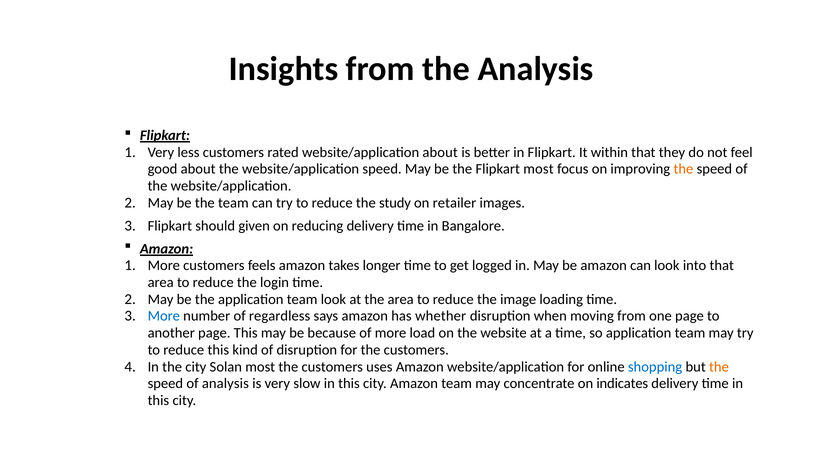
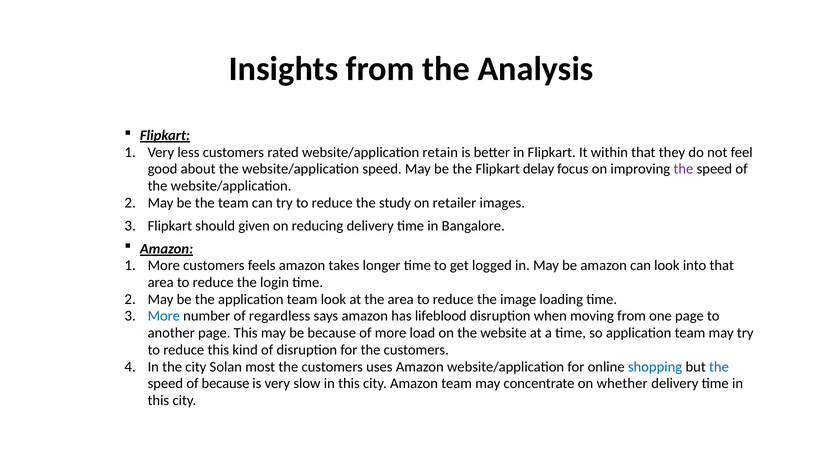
website/application about: about -> retain (440, 152)
Flipkart most: most -> delay (539, 169)
the colour: orange -> purple (683, 169)
whether: whether -> lifeblood (441, 316)
the colour: orange -> blue (719, 367)
of analysis: analysis -> because (226, 383)
indicates: indicates -> whether (622, 383)
